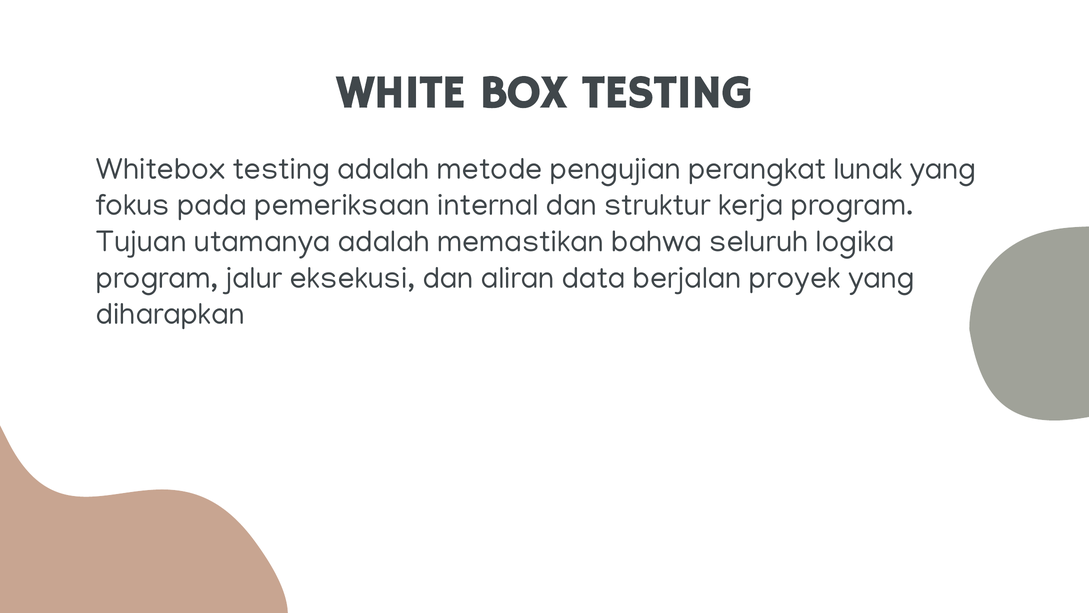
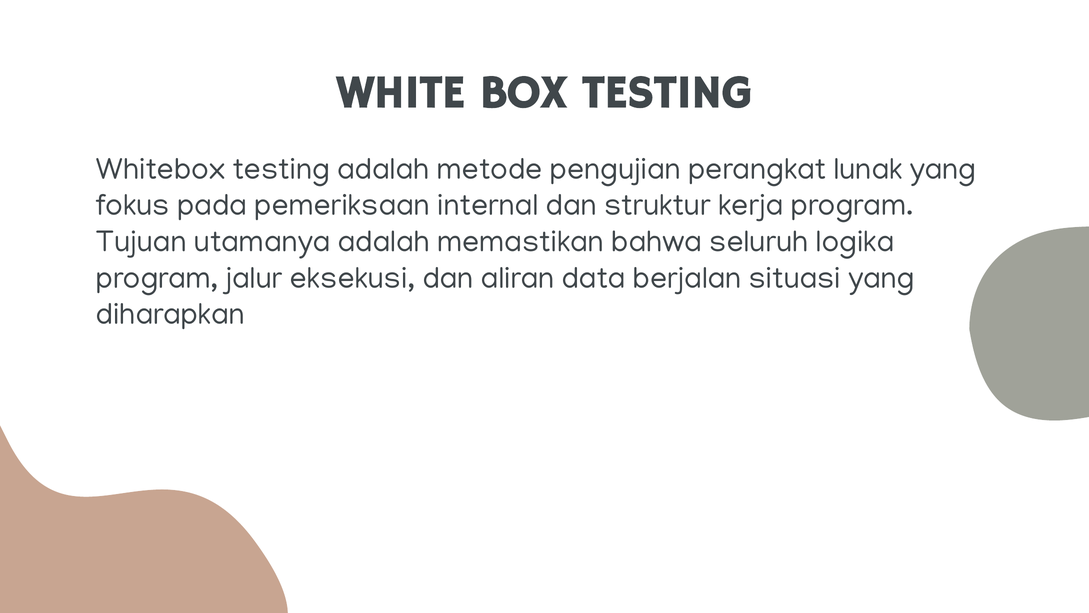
proyek: proyek -> situasi (795, 277)
